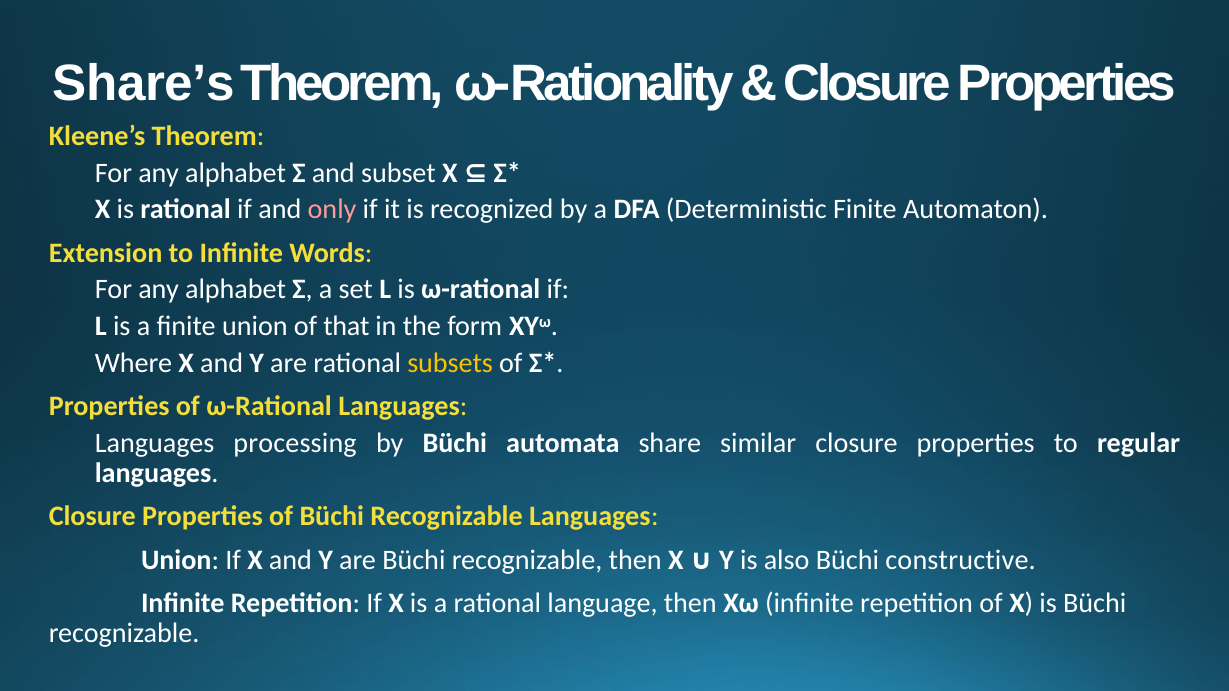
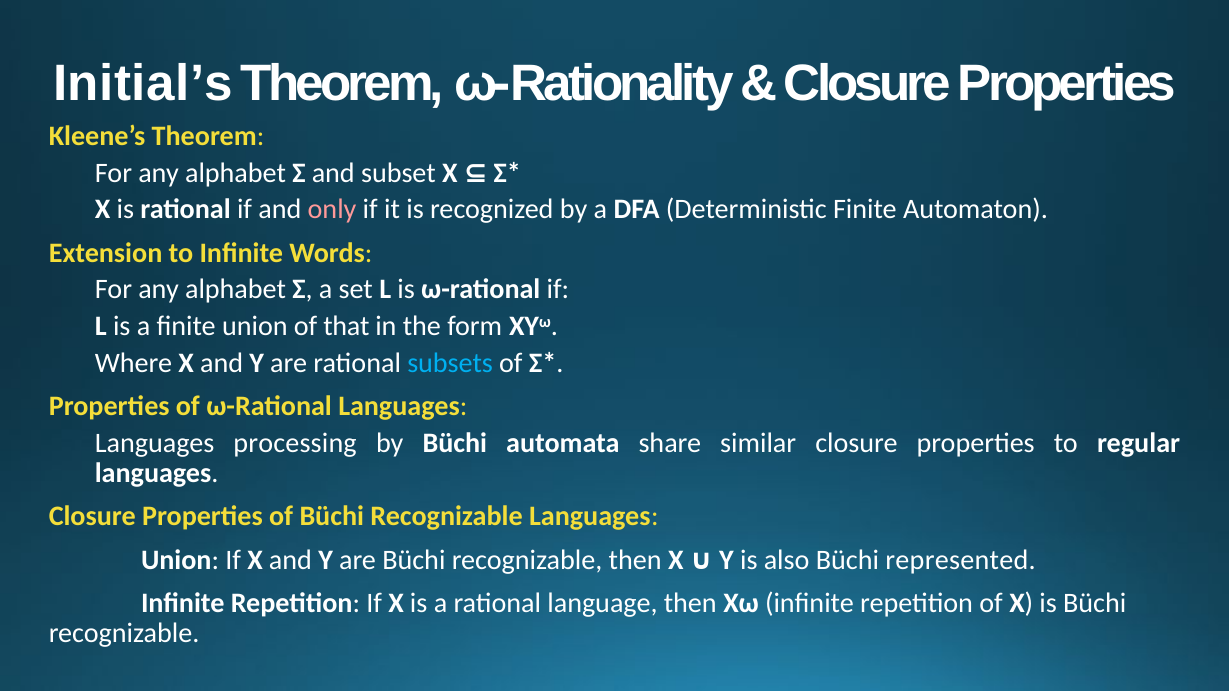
Share’s: Share’s -> Initial’s (143, 84)
subsets colour: yellow -> light blue (450, 363)
constructive: constructive -> represented (961, 560)
